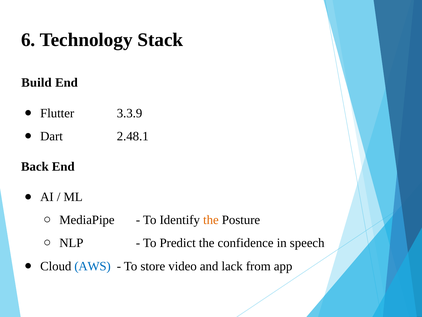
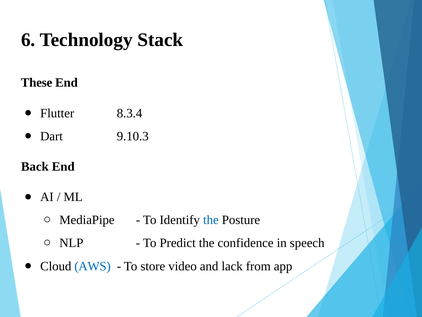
Build: Build -> These (37, 83)
3.3.9: 3.3.9 -> 8.3.4 (130, 113)
2.48.1: 2.48.1 -> 9.10.3 (133, 136)
the colour: orange -> blue (211, 220)
